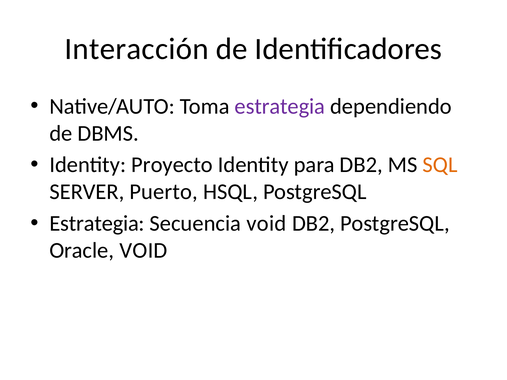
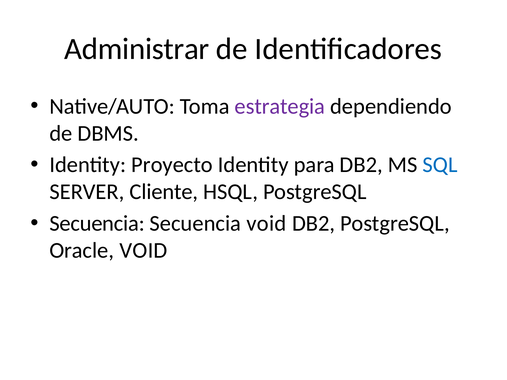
Interacción: Interacción -> Administrar (137, 49)
SQL colour: orange -> blue (440, 165)
Puerto: Puerto -> Cliente (164, 192)
Estrategia: Estrategia -> Secuencia (97, 224)
